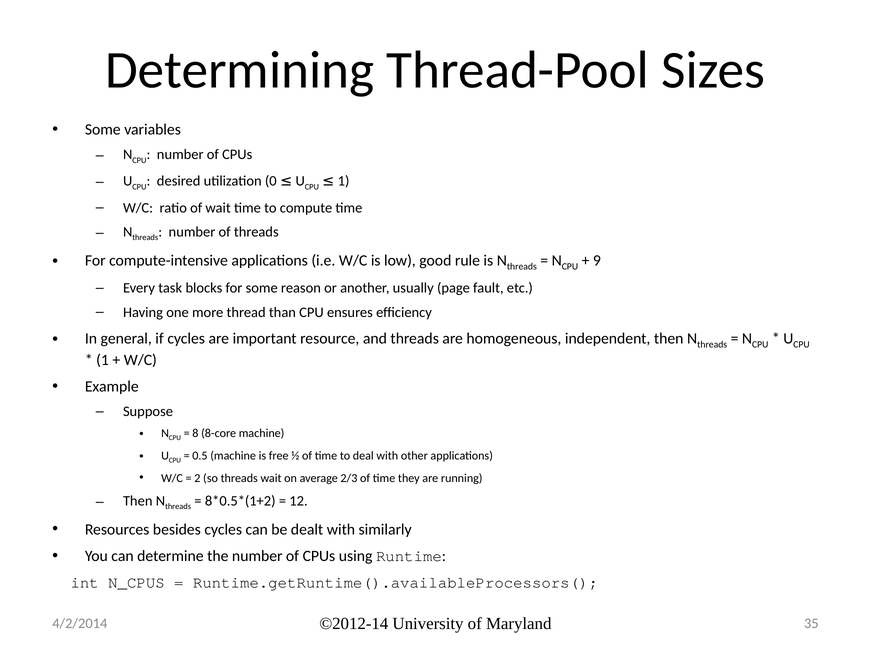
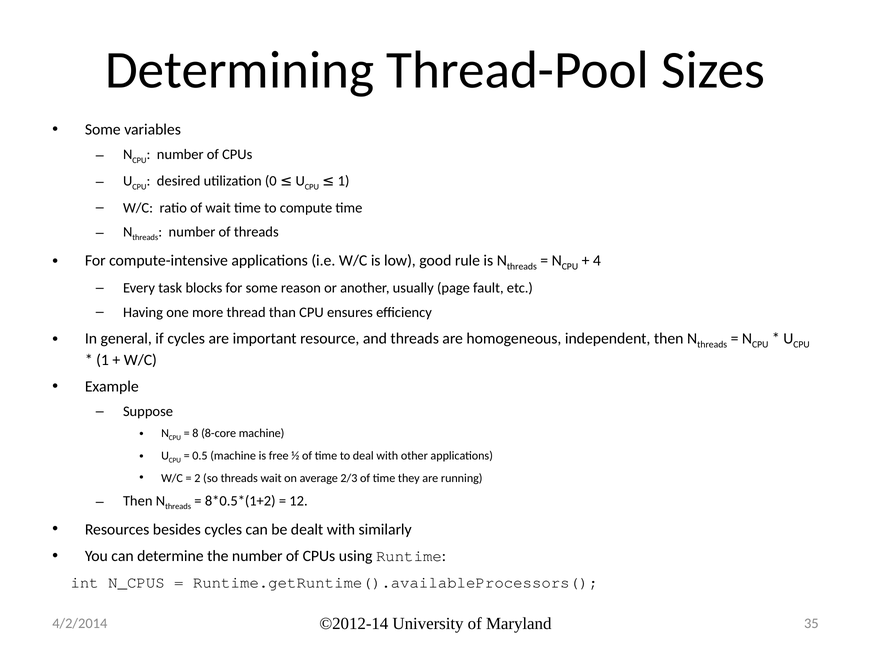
9: 9 -> 4 (597, 260)
